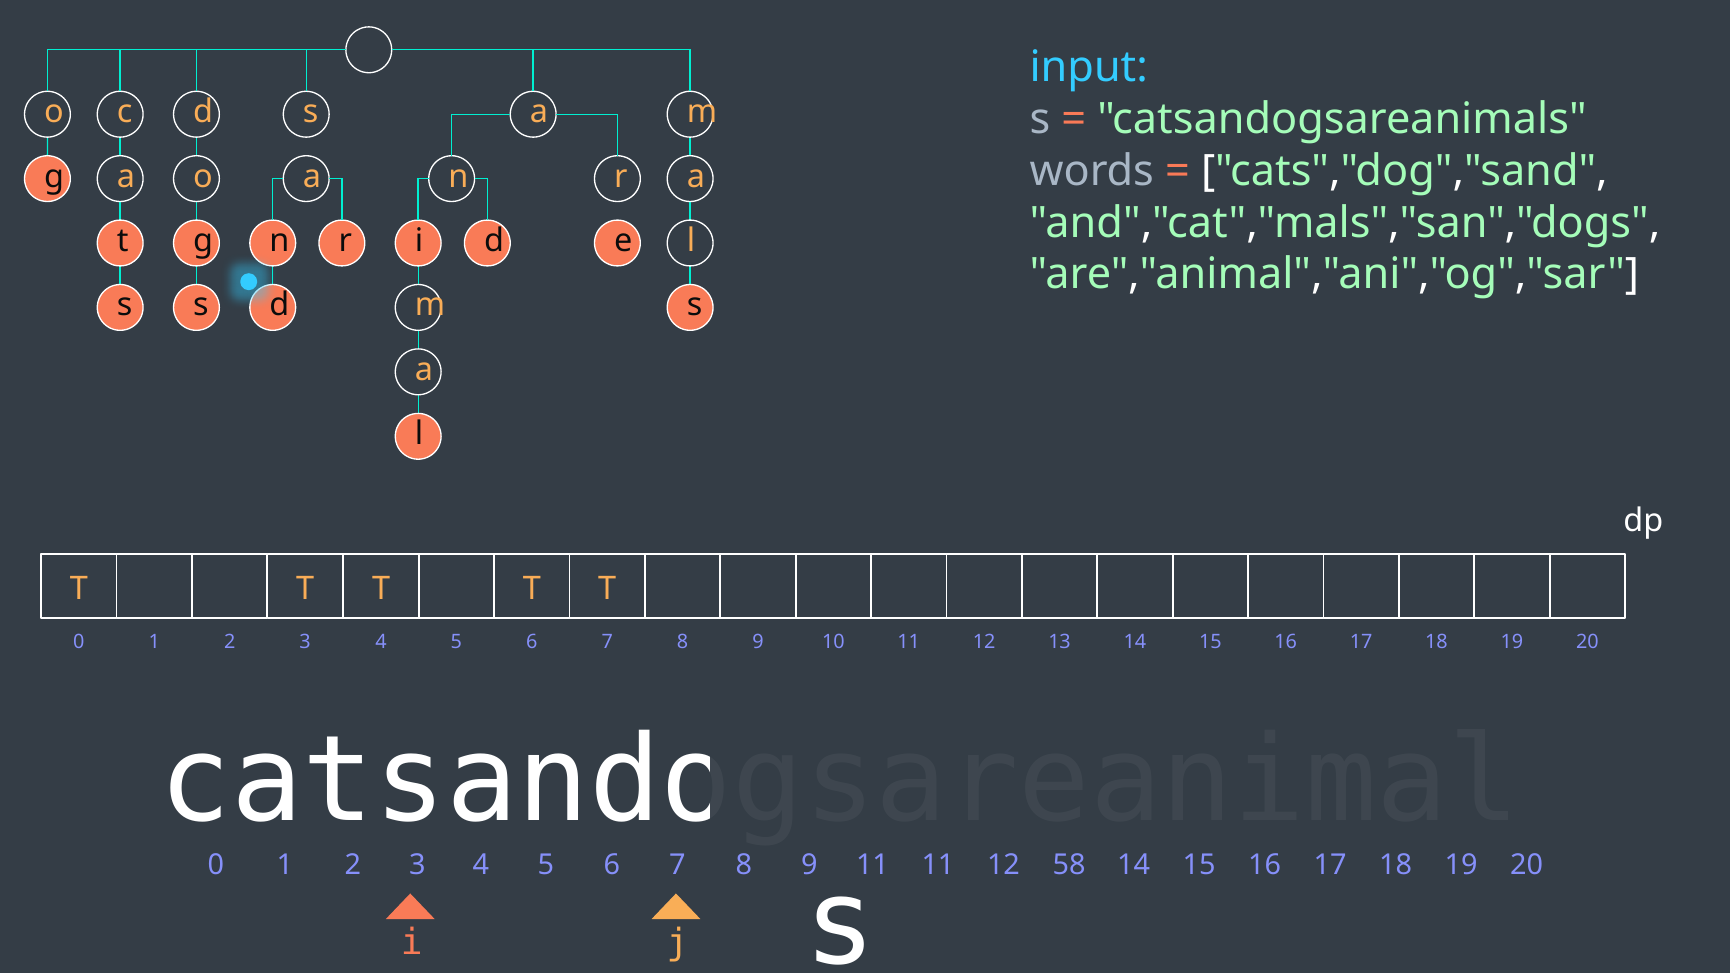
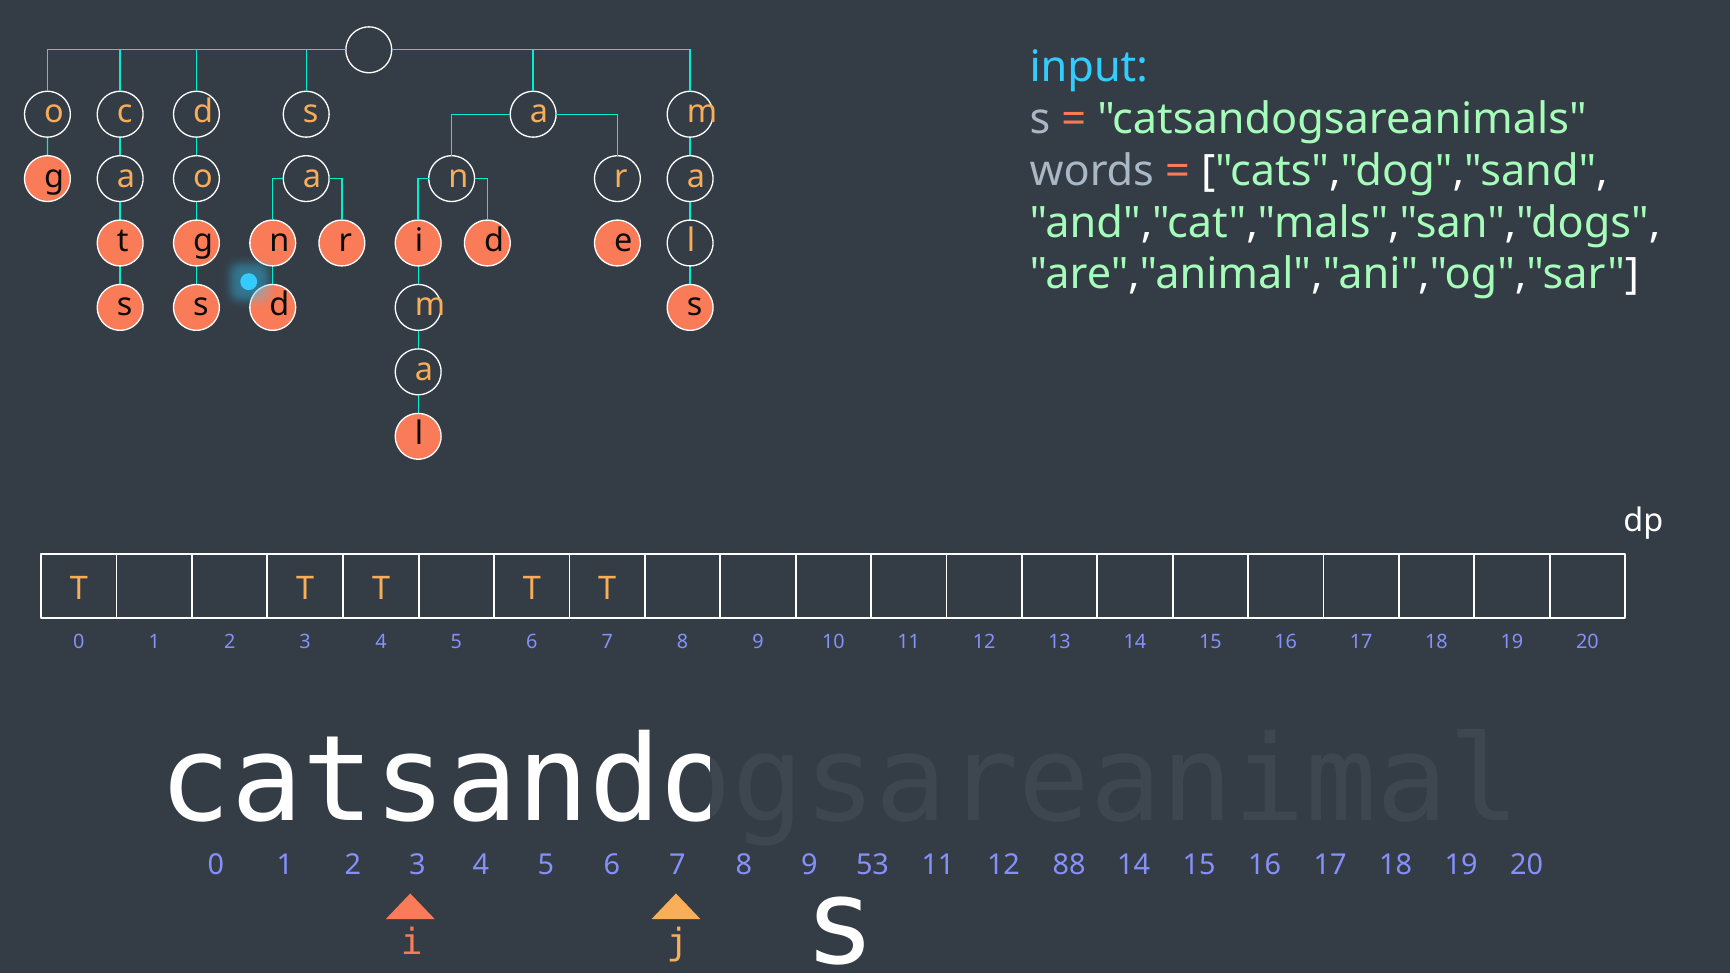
11: 11 -> 53 (872, 865)
58: 58 -> 88 (1069, 865)
